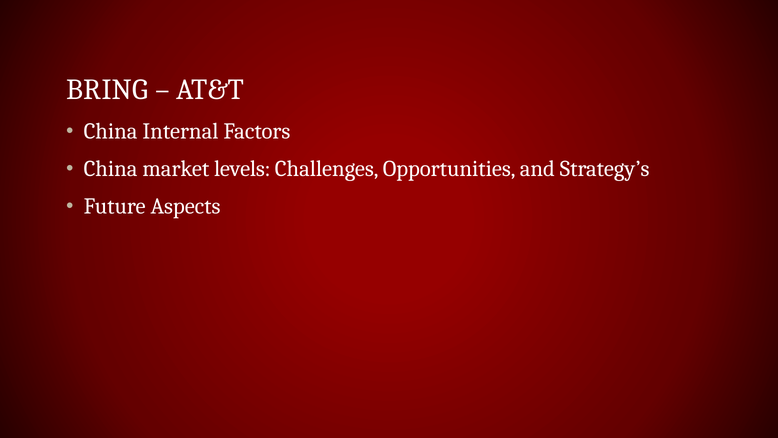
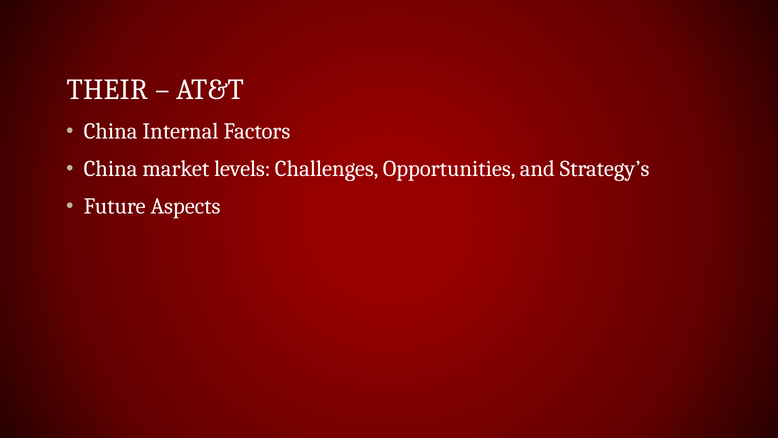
BRING: BRING -> THEIR (107, 89)
